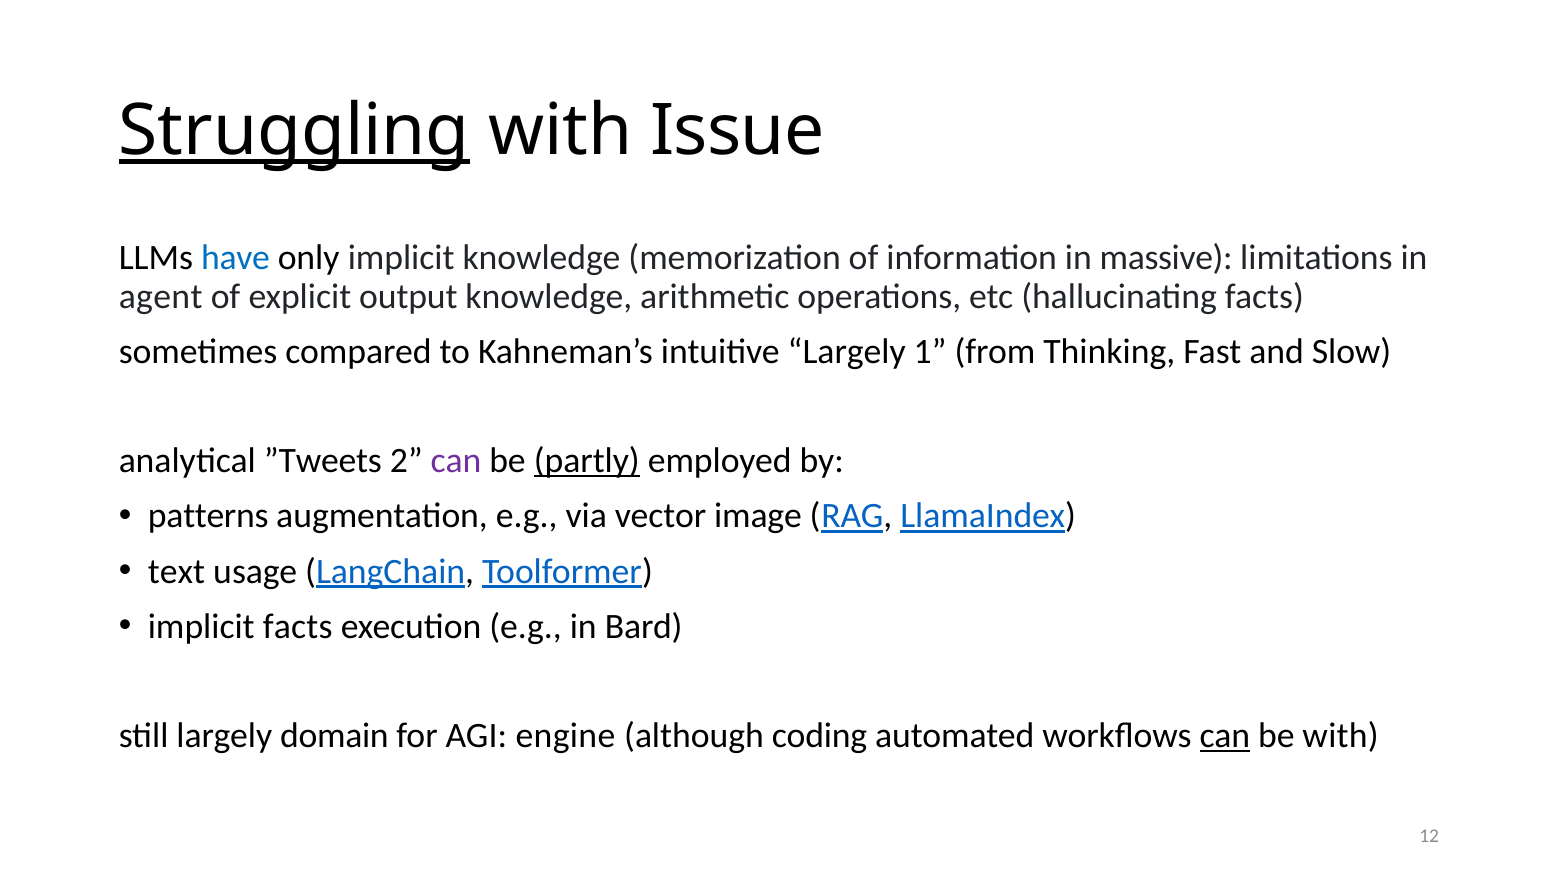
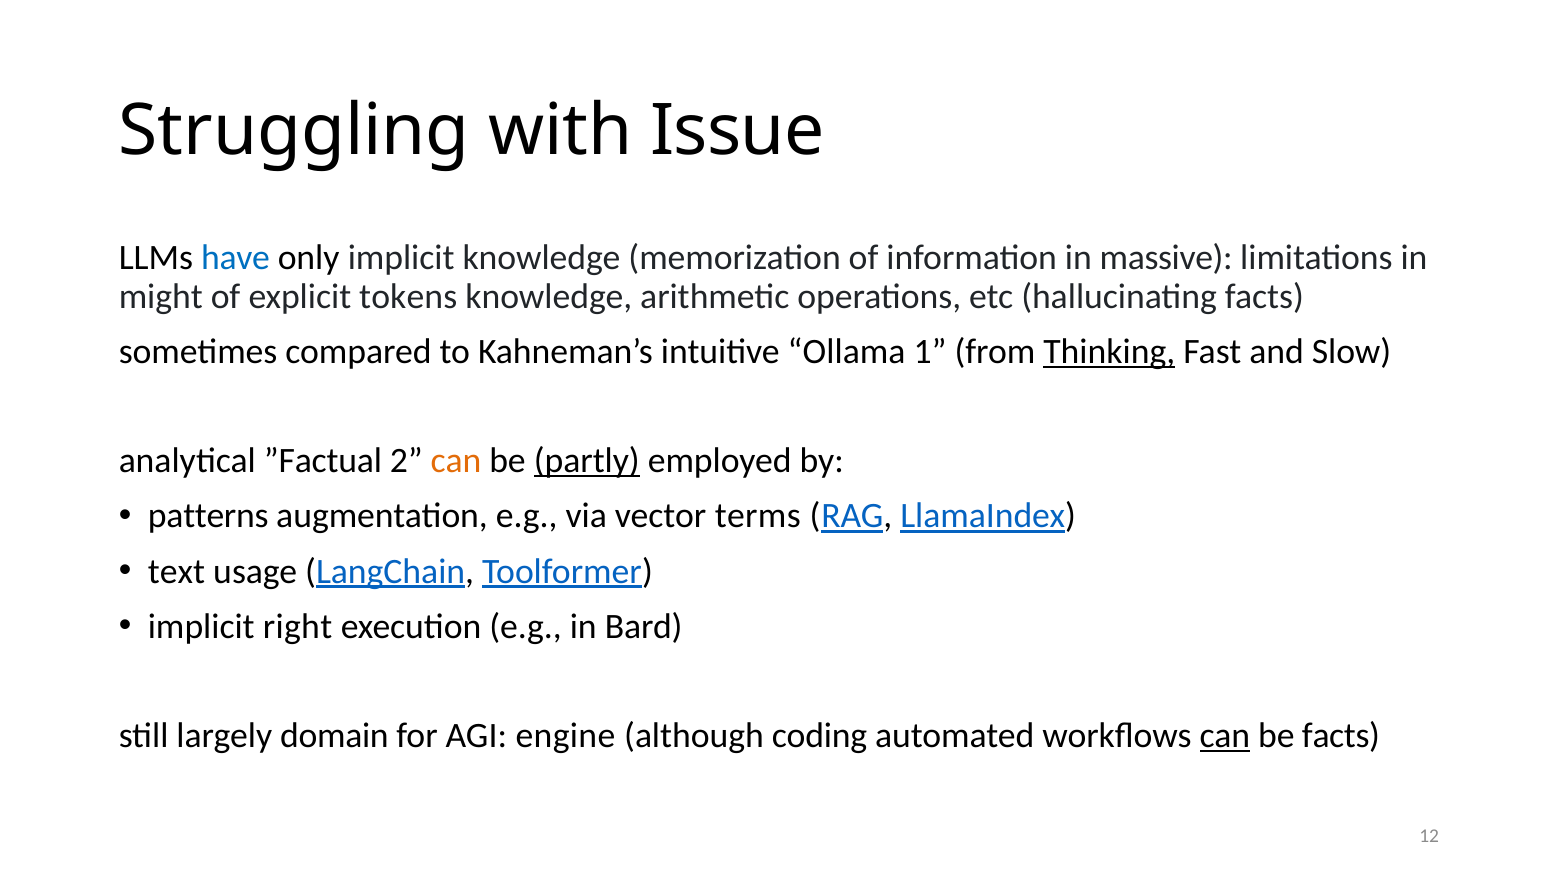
Struggling underline: present -> none (294, 131)
agent: agent -> might (161, 297)
output: output -> tokens (408, 297)
intuitive Largely: Largely -> Ollama (847, 352)
Thinking underline: none -> present (1109, 352)
”Tweets: ”Tweets -> ”Factual (323, 461)
can colour: purple -> orange (456, 461)
image: image -> terms (758, 516)
implicit facts: facts -> right (298, 627)
be with: with -> facts (1341, 736)
